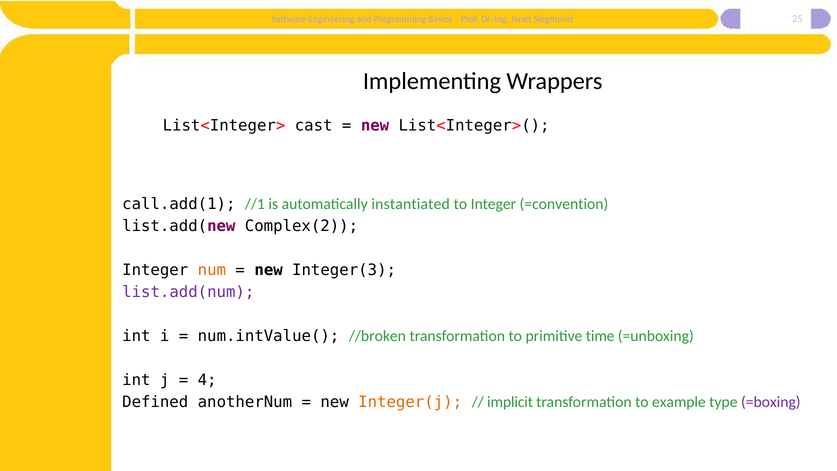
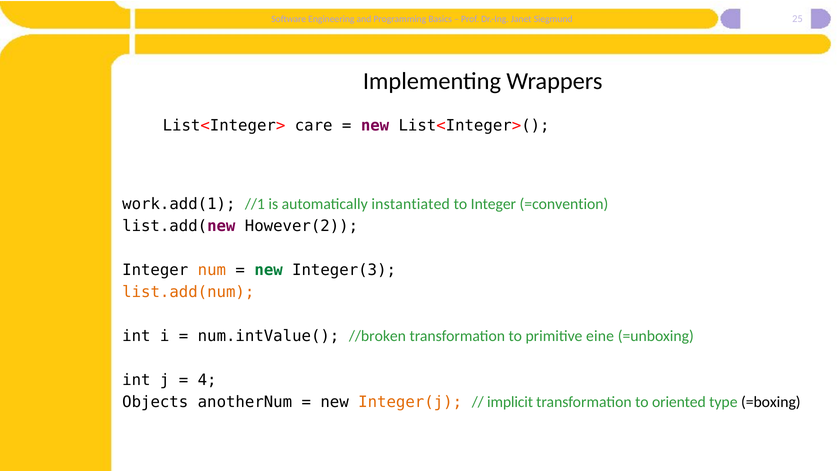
cast: cast -> care (314, 125)
call.add(1: call.add(1 -> work.add(1 (179, 204)
Complex(2: Complex(2 -> However(2 (301, 226)
new colour: black -> green (269, 270)
list.add(num colour: purple -> orange (188, 292)
time: time -> eine (600, 336)
Defined: Defined -> Objects (155, 402)
example: example -> oriented (679, 402)
=boxing colour: purple -> black (771, 402)
